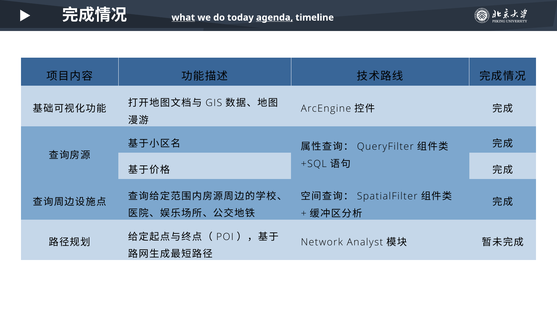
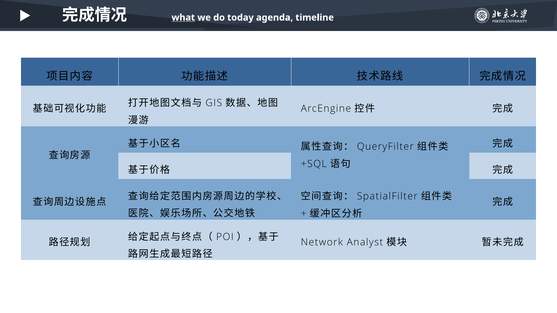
agenda underline: present -> none (275, 18)
